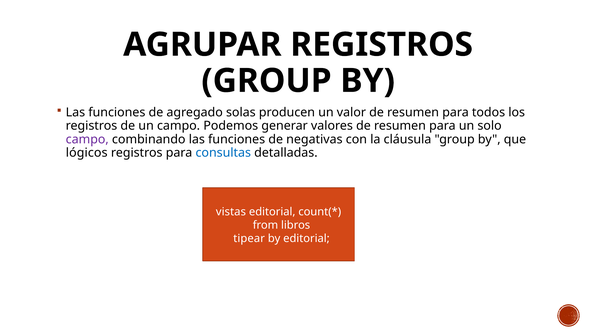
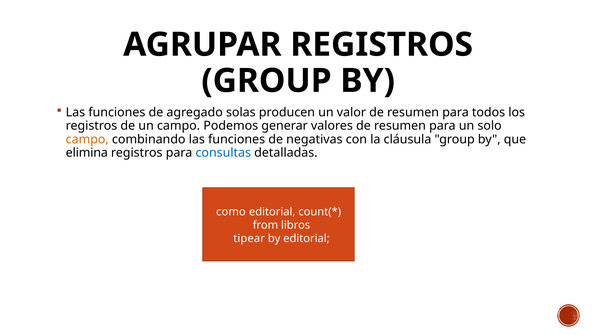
campo colour: purple -> orange (87, 139)
lógicos: lógicos -> elimina (87, 153)
vistas: vistas -> como (231, 212)
